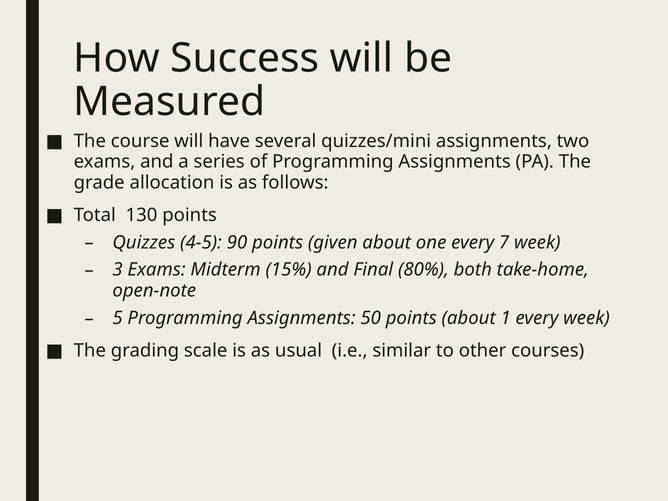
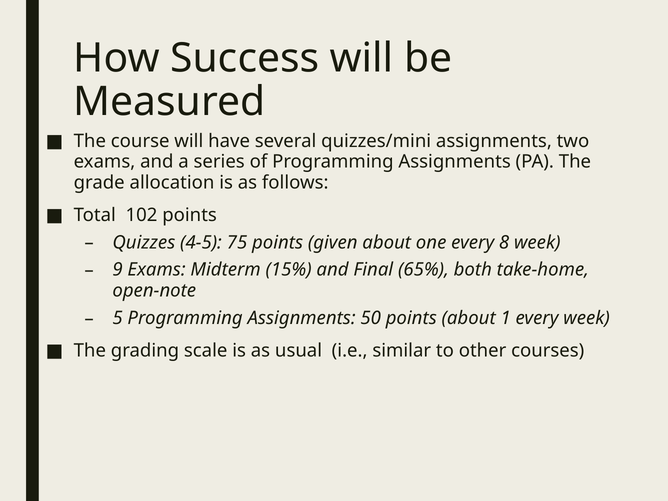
130: 130 -> 102 (142, 215)
90: 90 -> 75 (237, 242)
7: 7 -> 8 (504, 242)
3: 3 -> 9 (118, 270)
80%: 80% -> 65% (423, 270)
